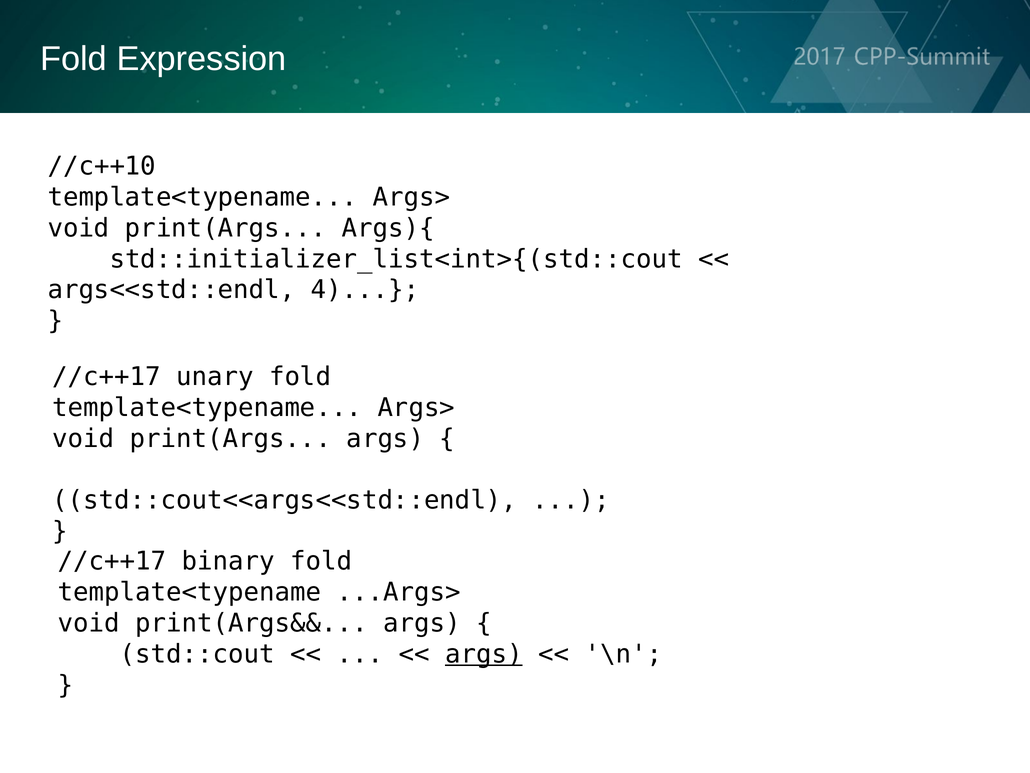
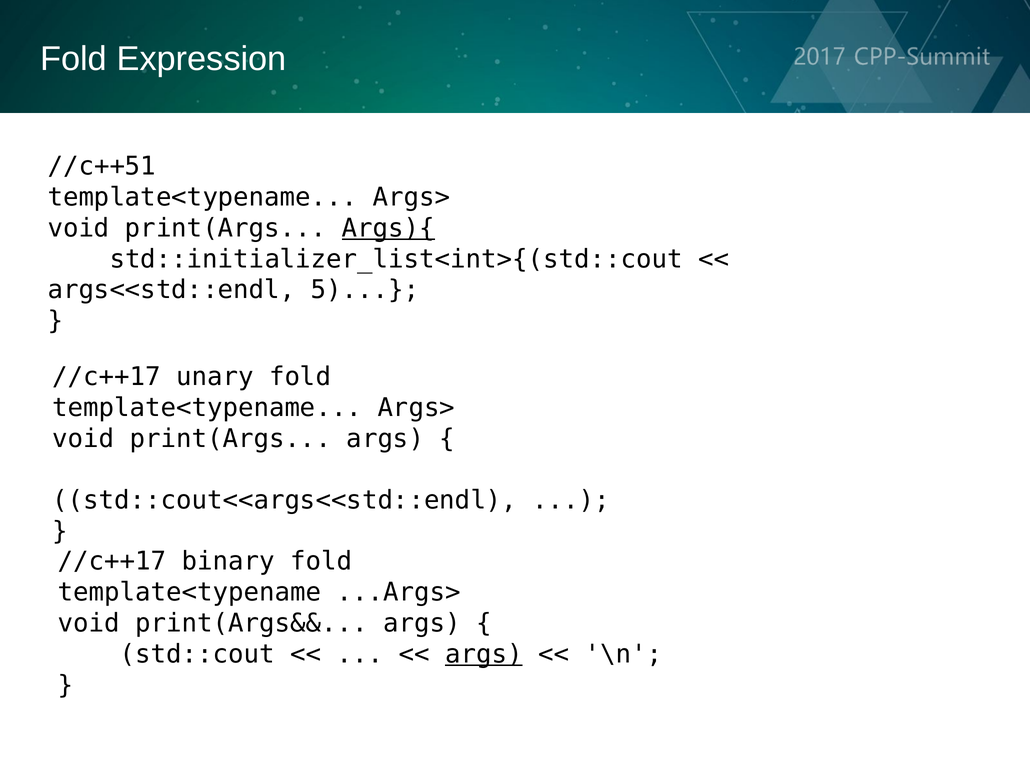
//c++10: //c++10 -> //c++51 (102, 166)
Args){ underline: none -> present (388, 228)
4: 4 -> 5 (365, 290)
